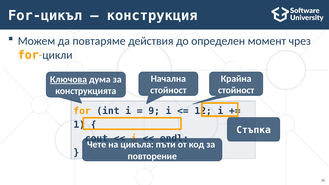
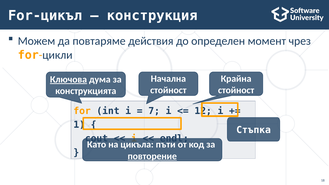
9: 9 -> 7 (154, 111)
Чете: Чете -> Като (97, 145)
повторение underline: none -> present (152, 156)
